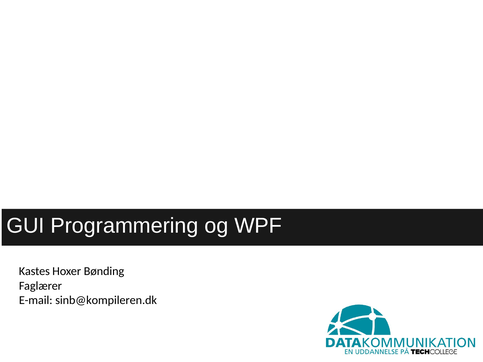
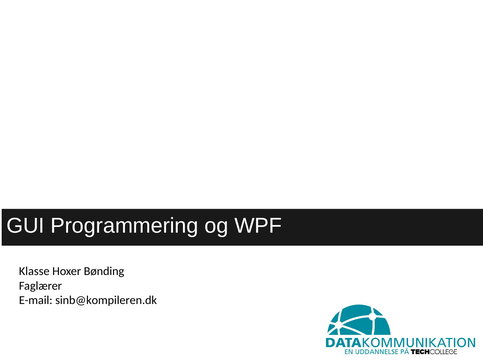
Kastes: Kastes -> Klasse (34, 271)
